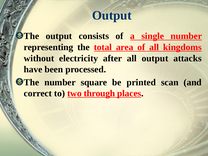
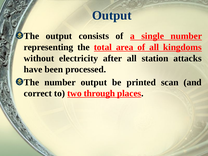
all output: output -> station (155, 58)
number square: square -> output (94, 82)
